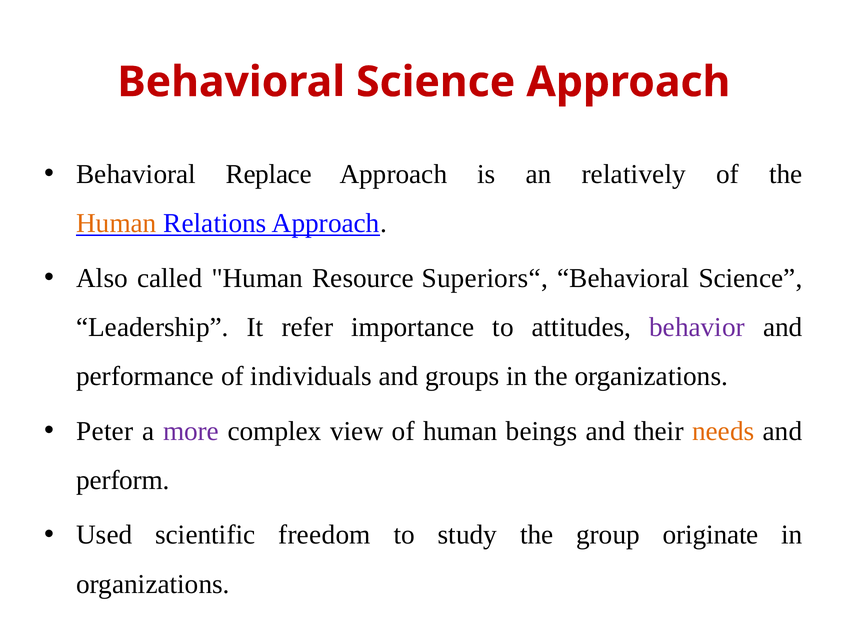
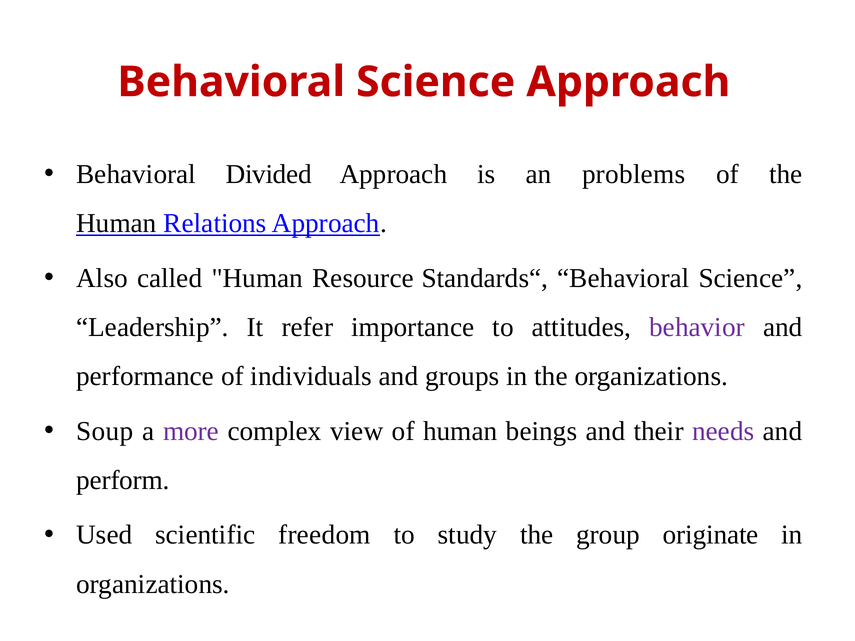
Replace: Replace -> Divided (269, 174)
relatively: relatively -> problems (634, 174)
Human colour: orange -> black (116, 223)
Superiors“: Superiors“ -> Standards“ (485, 278)
Peter: Peter -> Soup (105, 431)
needs colour: orange -> purple (723, 431)
